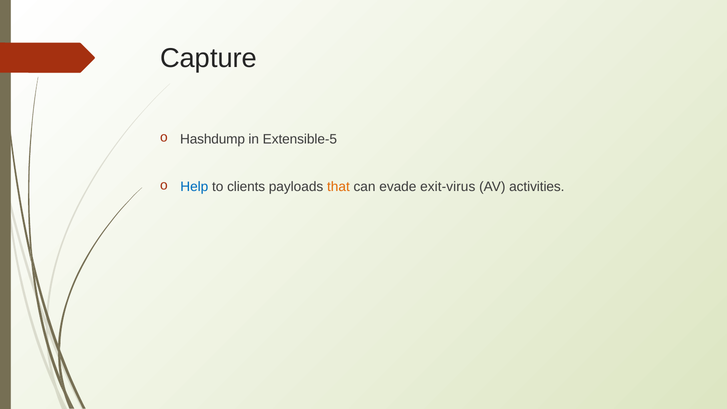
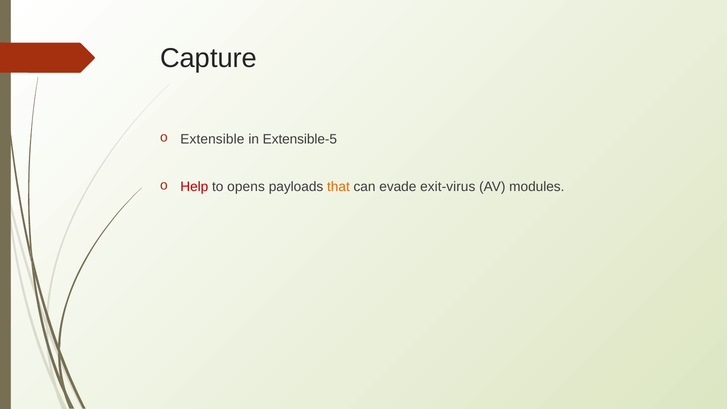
Hashdump: Hashdump -> Extensible (212, 139)
Help colour: blue -> red (194, 187)
clients: clients -> opens (246, 187)
activities: activities -> modules (537, 187)
